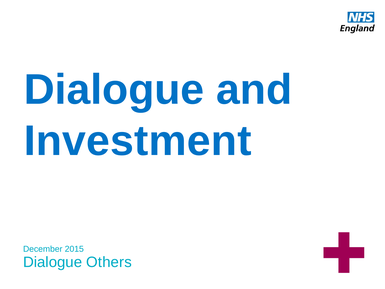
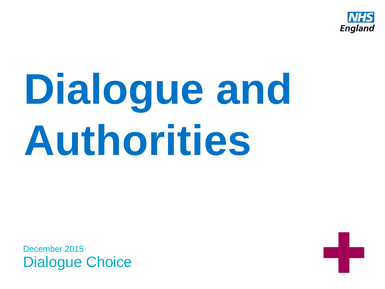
Investment: Investment -> Authorities (138, 141)
Others: Others -> Choice (109, 262)
